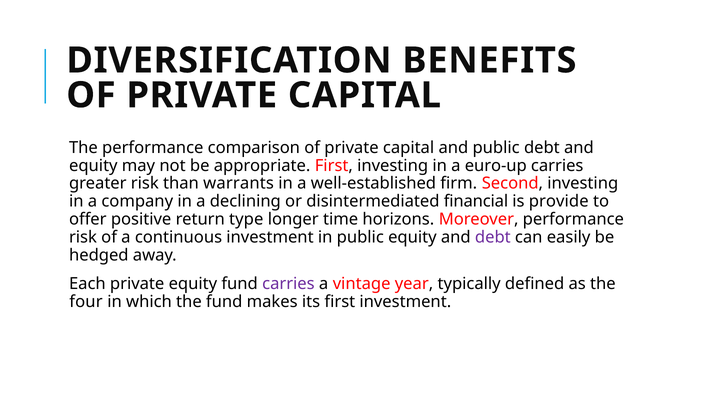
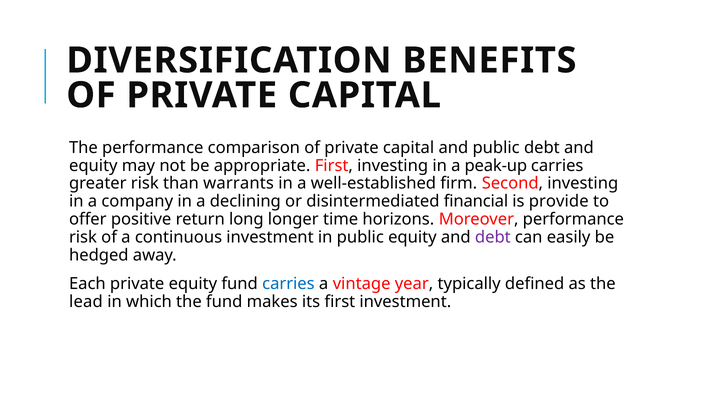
euro-up: euro-up -> peak-up (496, 165)
type: type -> long (246, 219)
carries colour: purple -> blue (288, 284)
four: four -> lead (86, 302)
